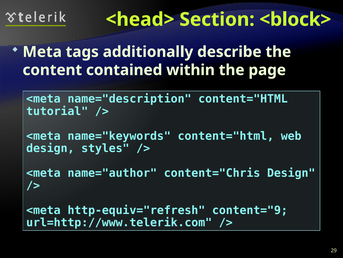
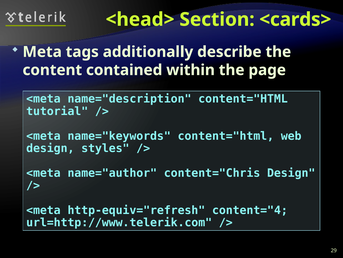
<block>: <block> -> <cards> (295, 19)
content="9: content="9 -> content="4 (250, 210)
